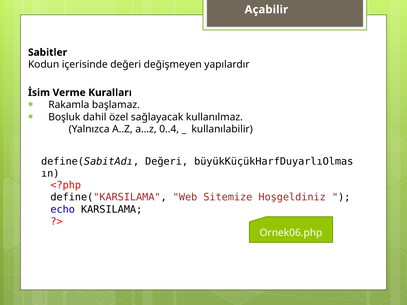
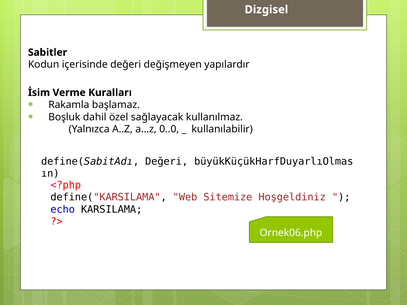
Açabilir: Açabilir -> Dizgisel (266, 10)
0..4: 0..4 -> 0..0 (169, 129)
